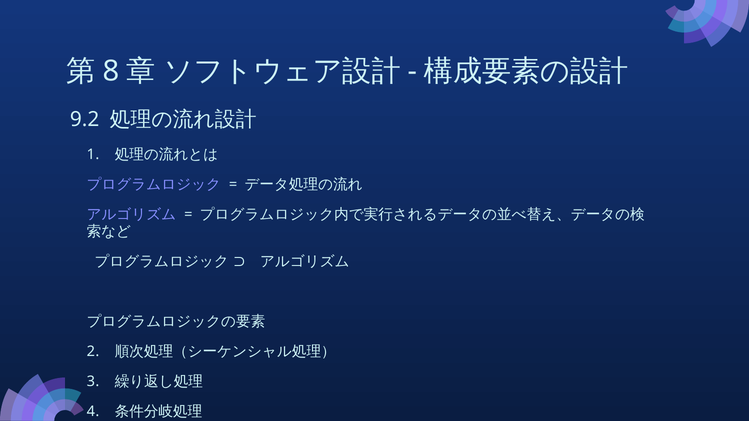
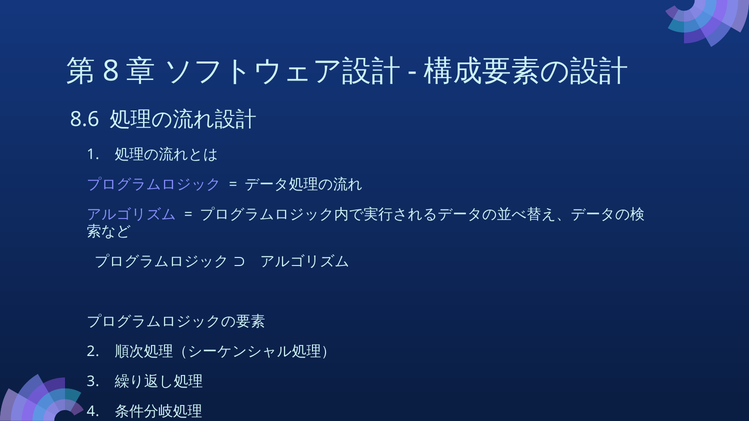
9.2: 9.2 -> 8.6 (85, 119)
